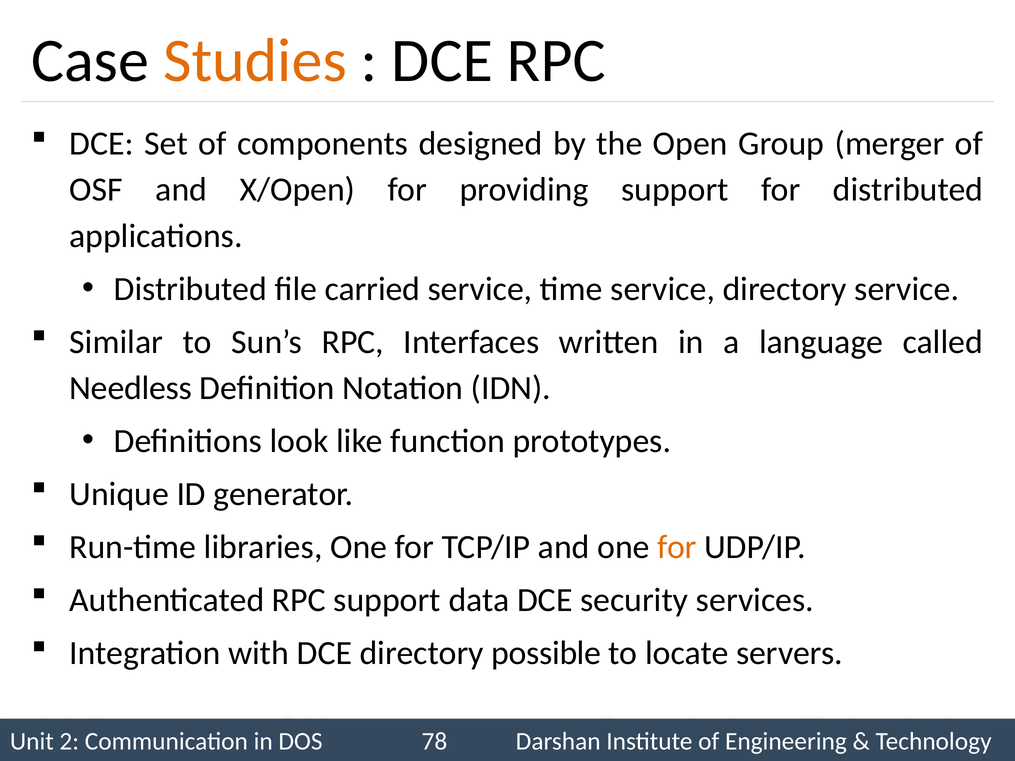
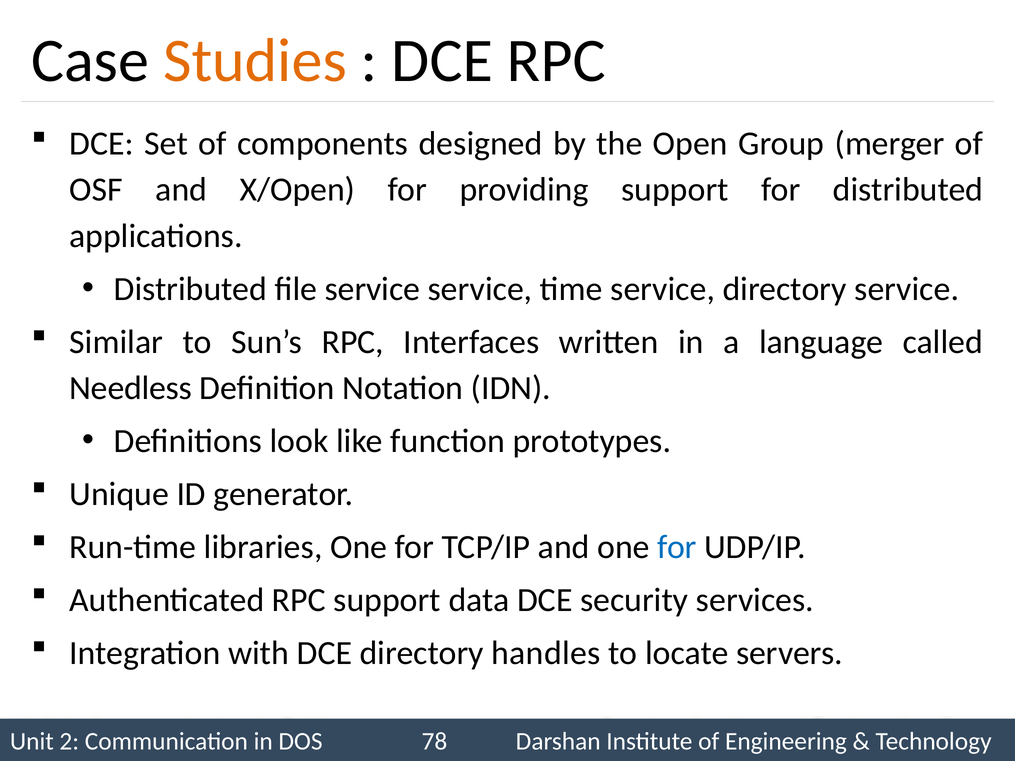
file carried: carried -> service (372, 289)
for colour: orange -> blue (677, 547)
possible: possible -> handles (546, 653)
